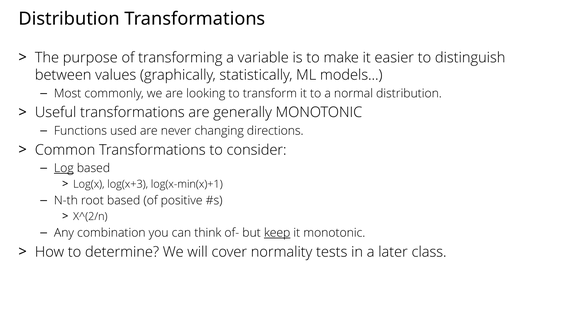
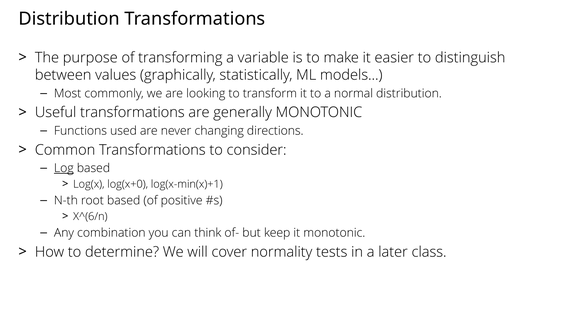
log(x+3: log(x+3 -> log(x+0 (128, 184)
X^(2/n: X^(2/n -> X^(6/n (90, 216)
keep underline: present -> none (277, 233)
